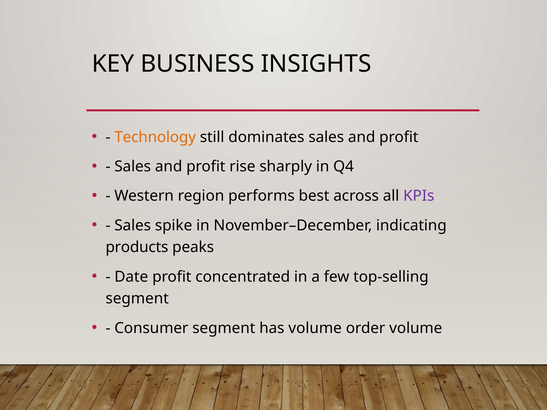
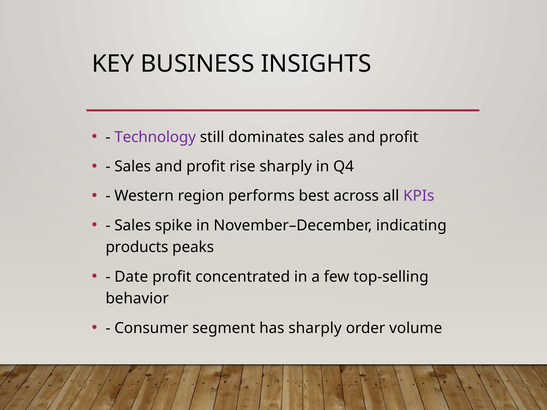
Technology colour: orange -> purple (155, 137)
segment: segment -> behavior (137, 299)
has volume: volume -> sharply (315, 328)
